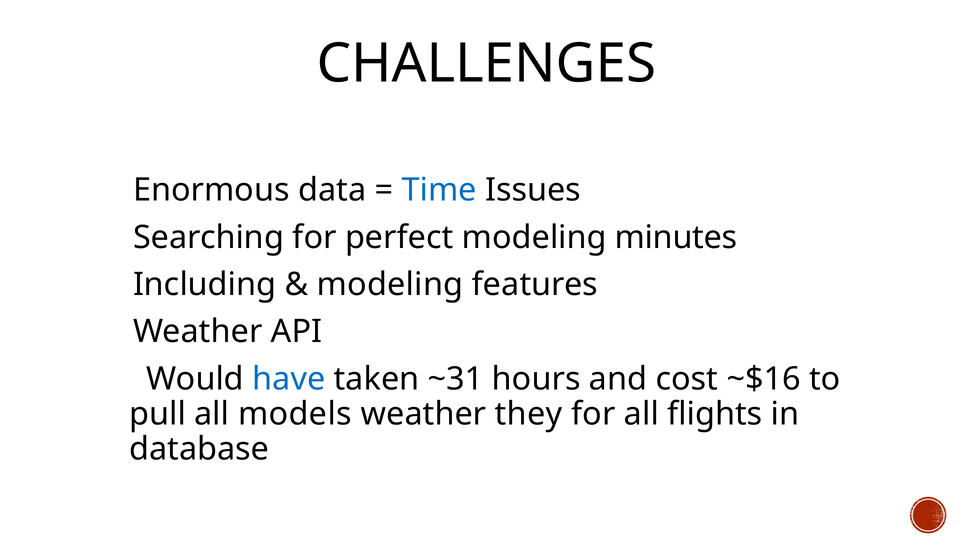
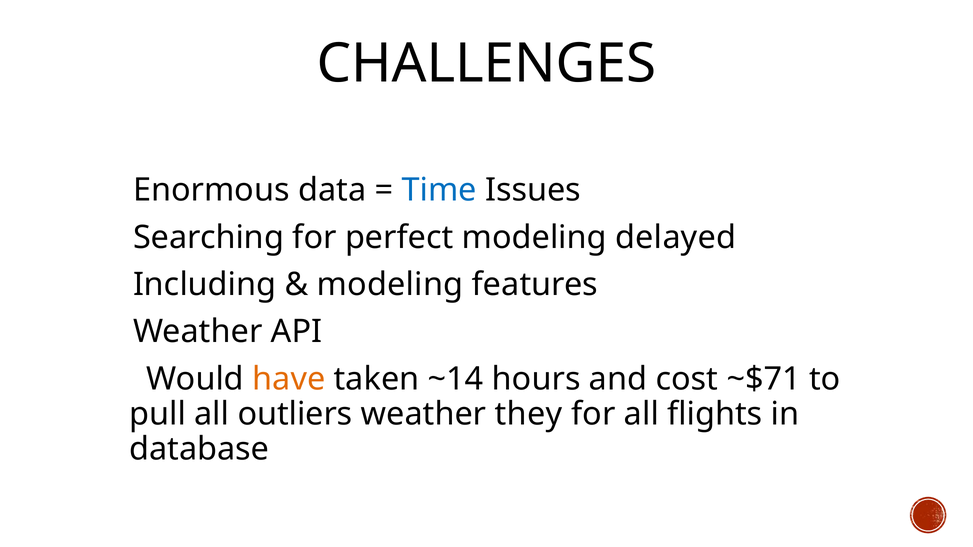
minutes: minutes -> delayed (676, 237)
have colour: blue -> orange (289, 379)
~31: ~31 -> ~14 (456, 379)
~$16: ~$16 -> ~$71 (764, 379)
models: models -> outliers (295, 414)
